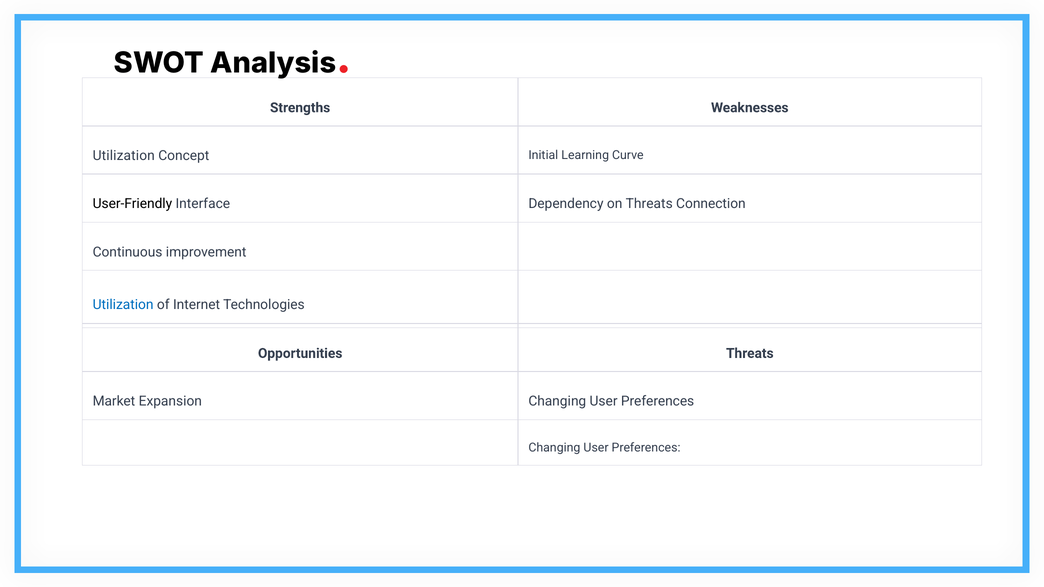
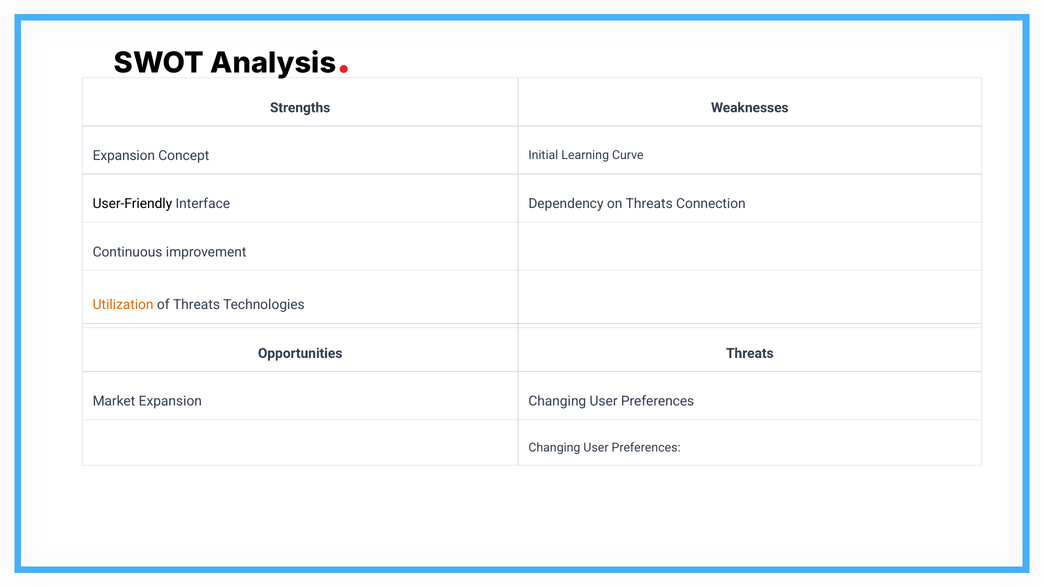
Utilization: Utilization -> Expansion (124, 156)
Utilization colour: blue -> orange (123, 305)
of Internet: Internet -> Threats (197, 305)
